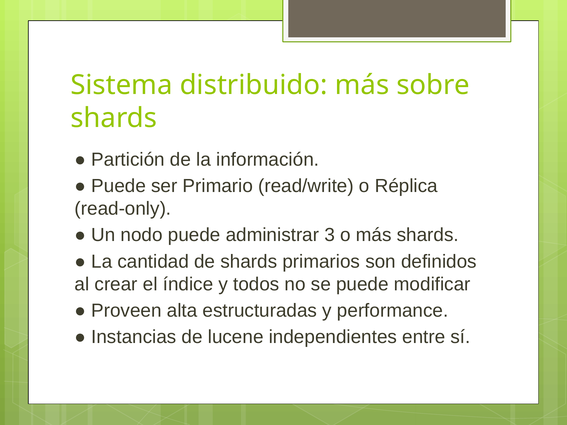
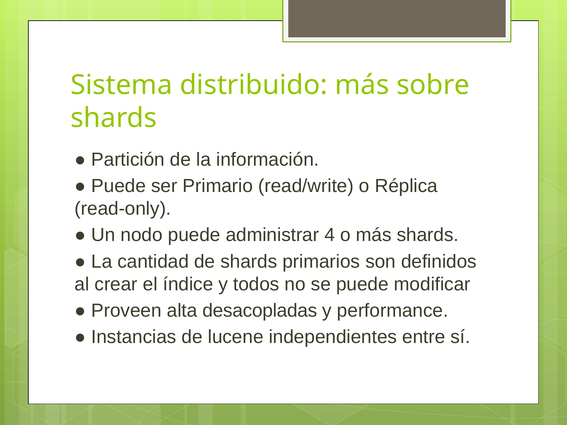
3: 3 -> 4 (330, 235)
estructuradas: estructuradas -> desacopladas (260, 311)
